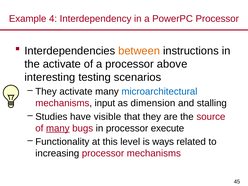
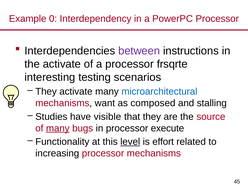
4: 4 -> 0 (53, 19)
between colour: orange -> purple (139, 51)
above: above -> frsqrte (172, 64)
input: input -> want (105, 103)
dimension: dimension -> composed (153, 103)
level underline: none -> present (130, 142)
ways: ways -> effort (163, 142)
